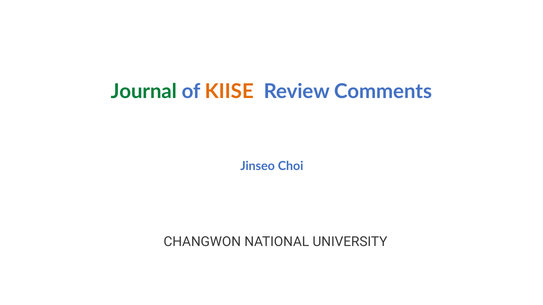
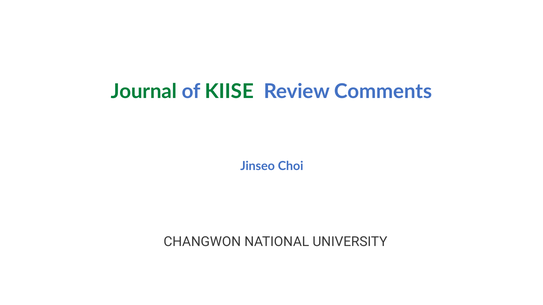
KIISE colour: orange -> green (229, 92)
